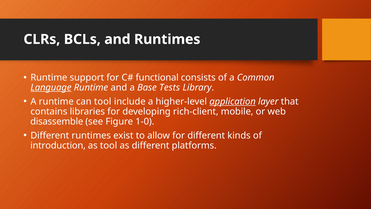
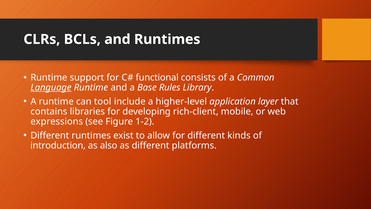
Tests: Tests -> Rules (170, 87)
application underline: present -> none (233, 101)
disassemble: disassemble -> expressions (57, 121)
1-0: 1-0 -> 1-2 (145, 121)
as tool: tool -> also (109, 145)
